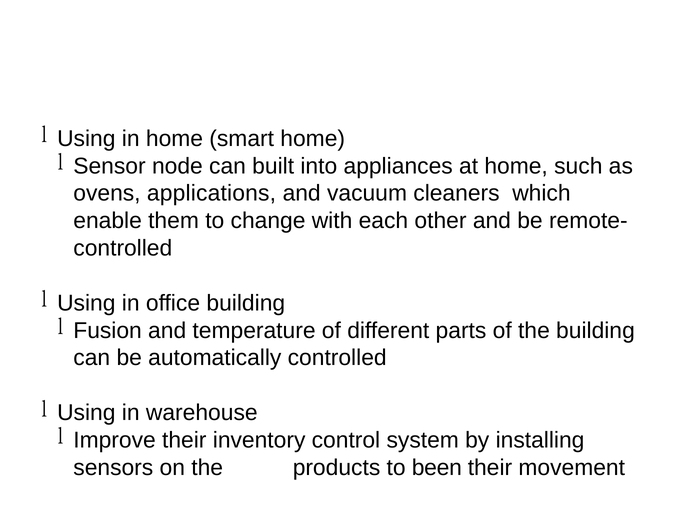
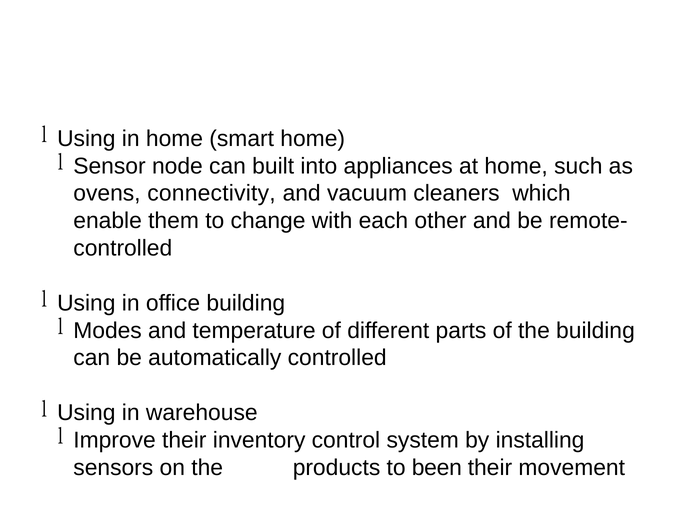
applications: applications -> connectivity (211, 193)
Fusion: Fusion -> Modes (108, 330)
